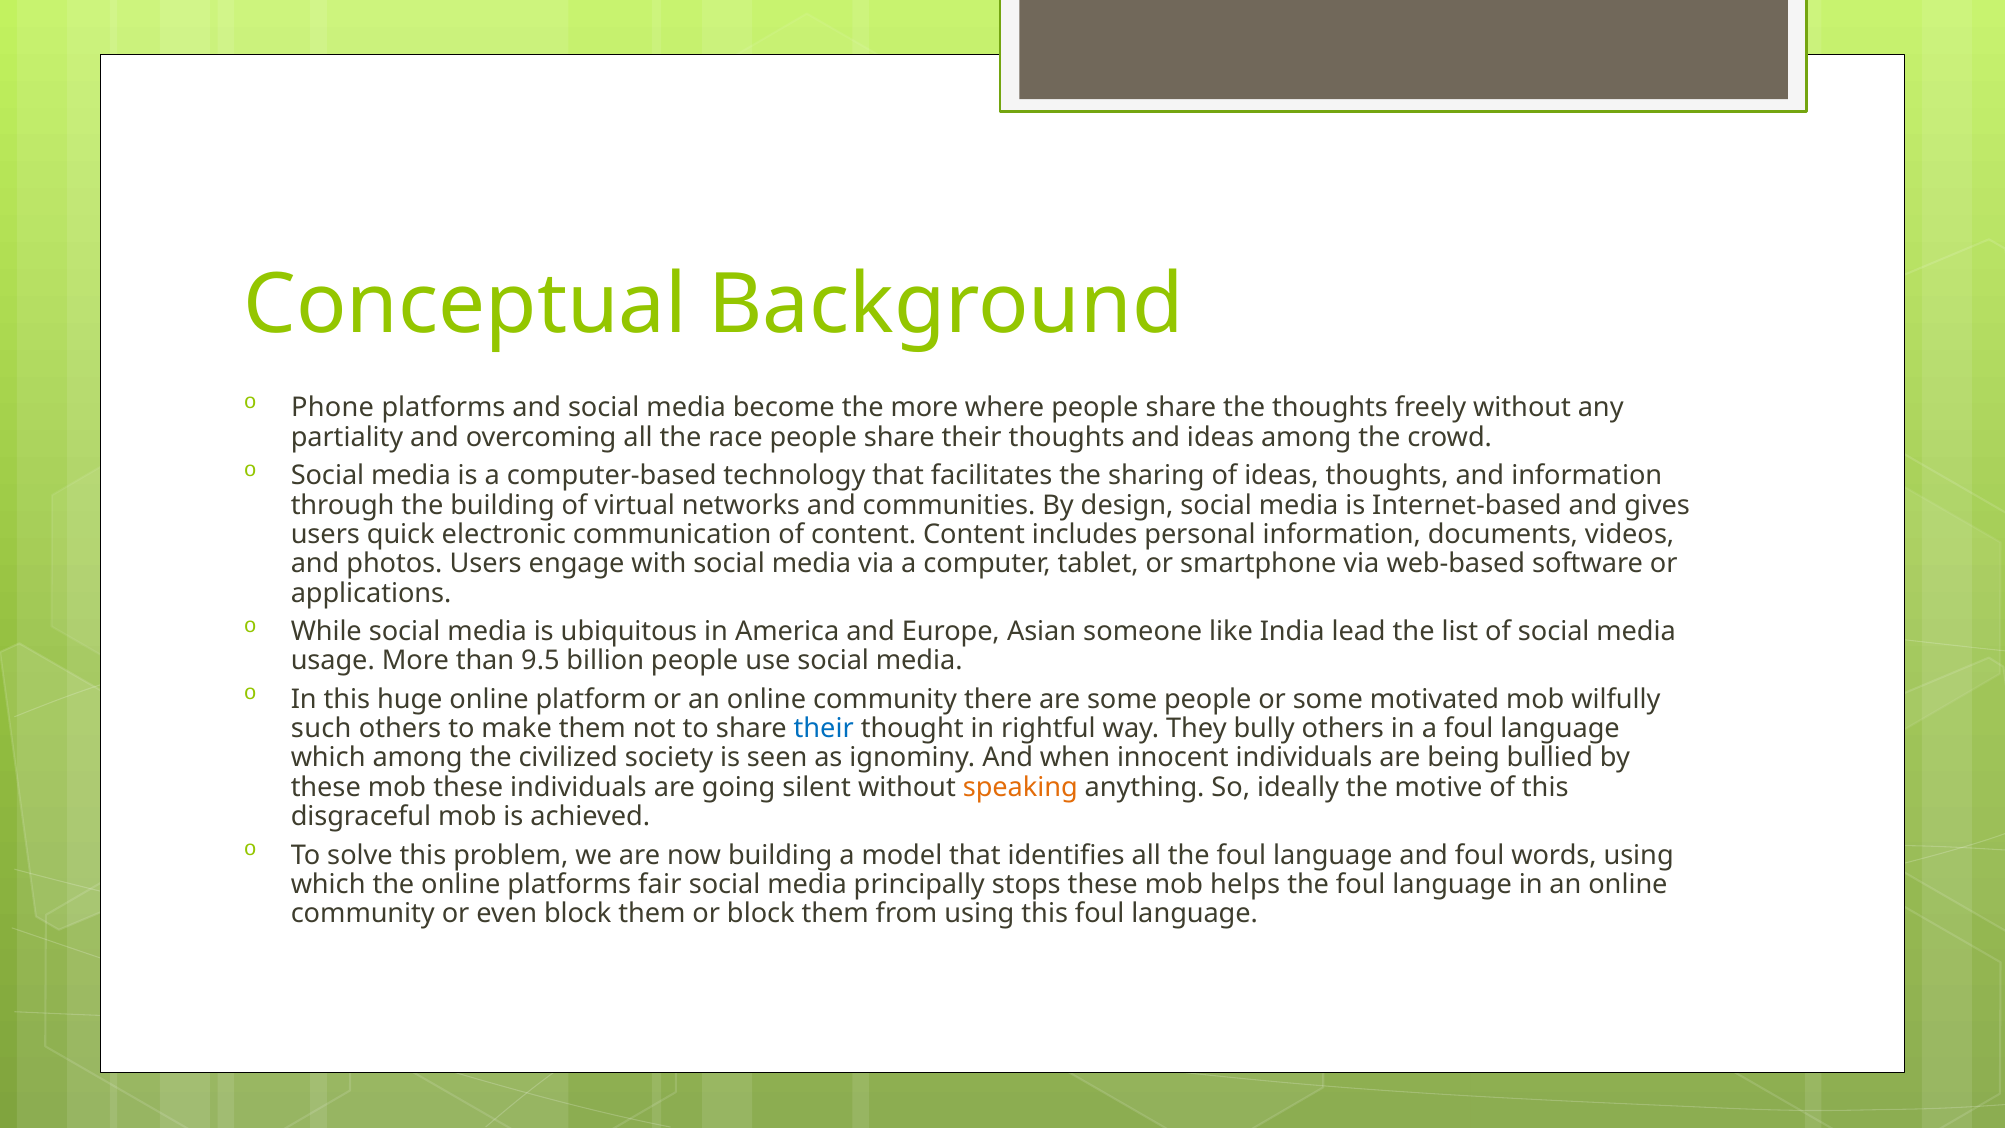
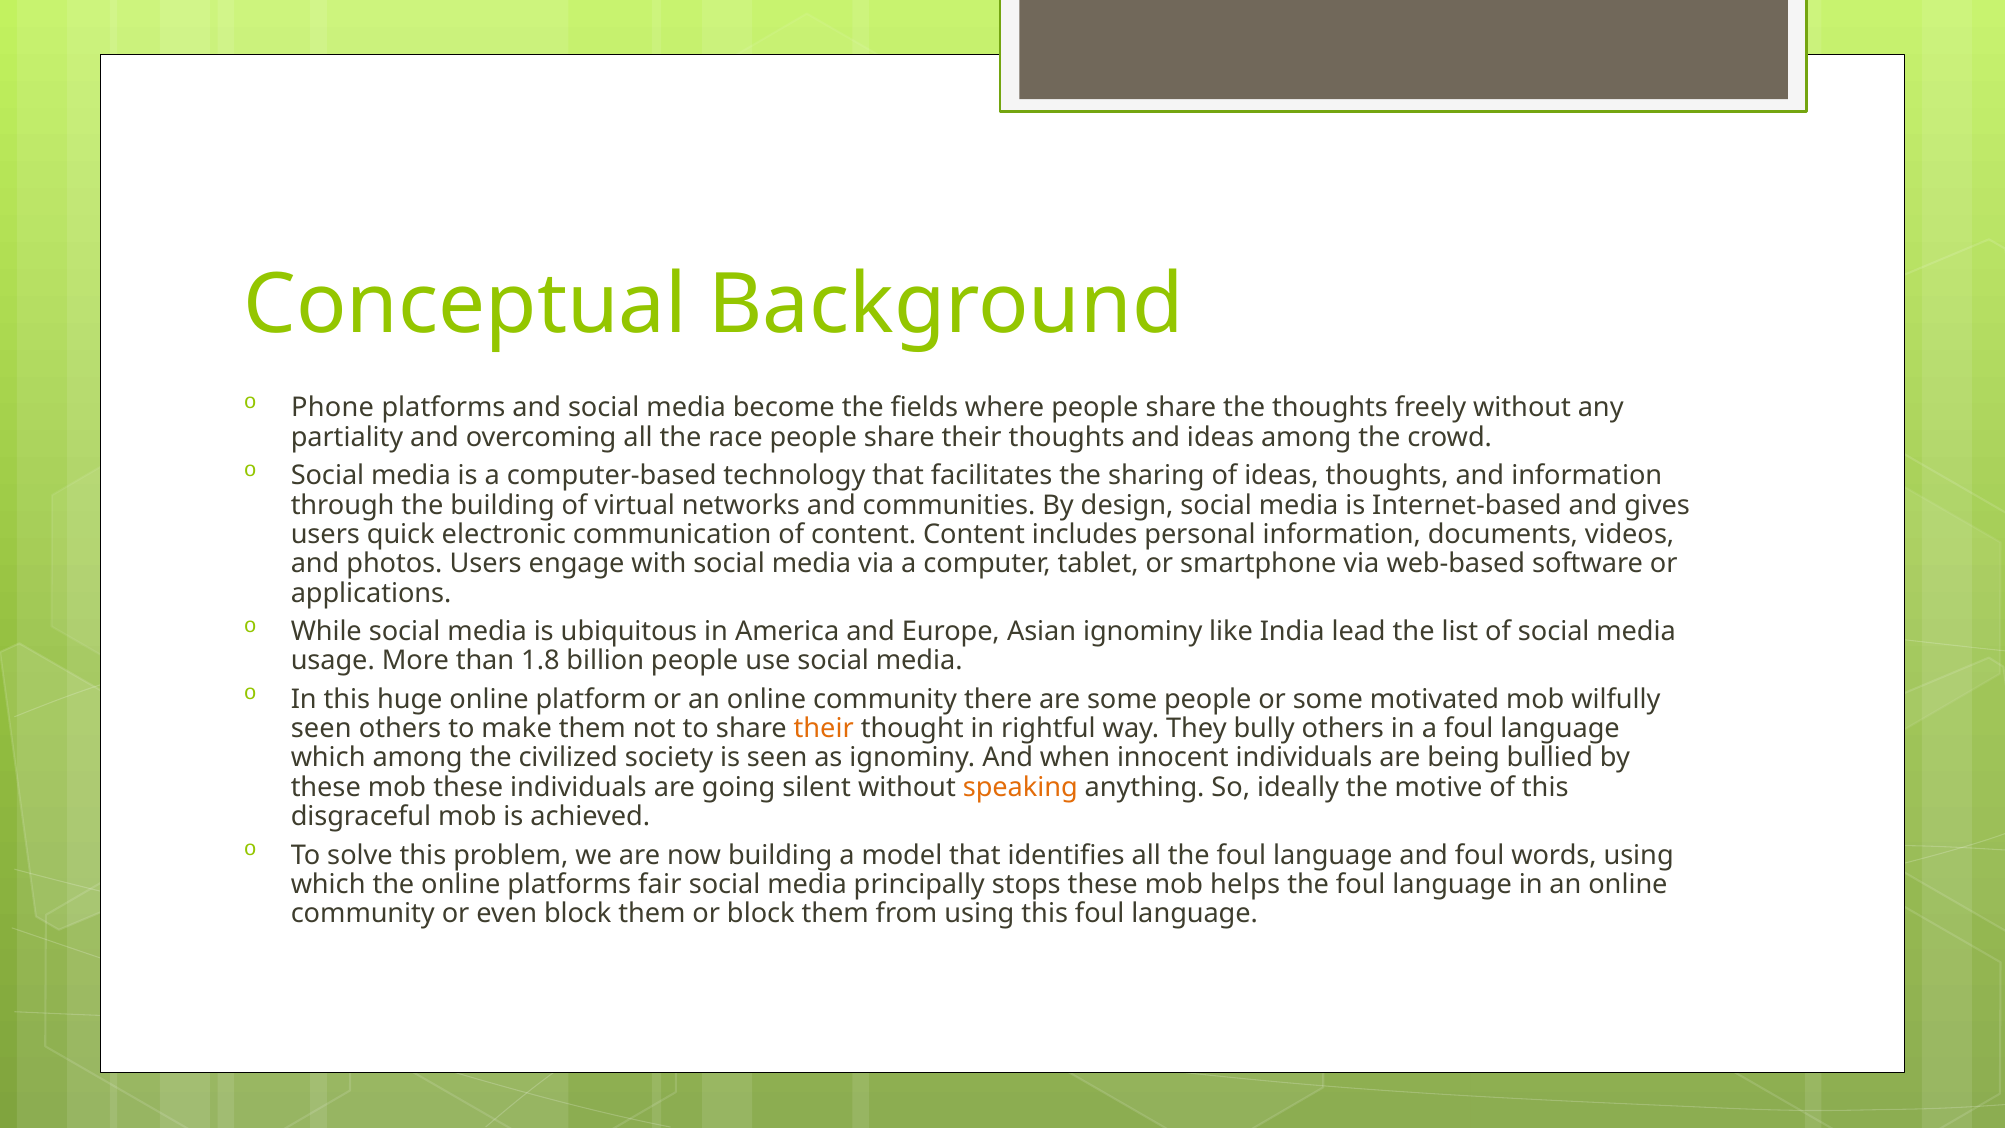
the more: more -> fields (924, 408)
Asian someone: someone -> ignominy (1143, 631)
9.5: 9.5 -> 1.8 (540, 661)
such: such -> seen (321, 729)
their colour: blue -> orange (824, 729)
